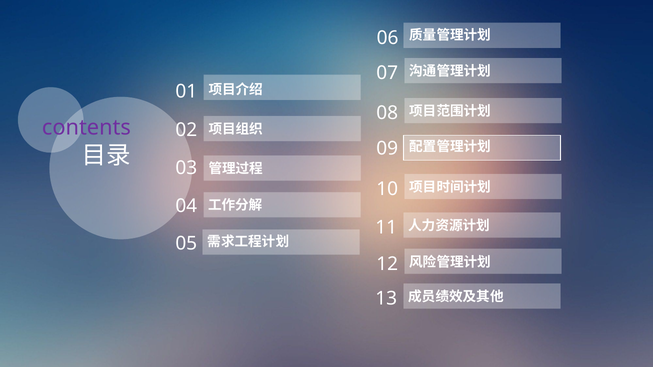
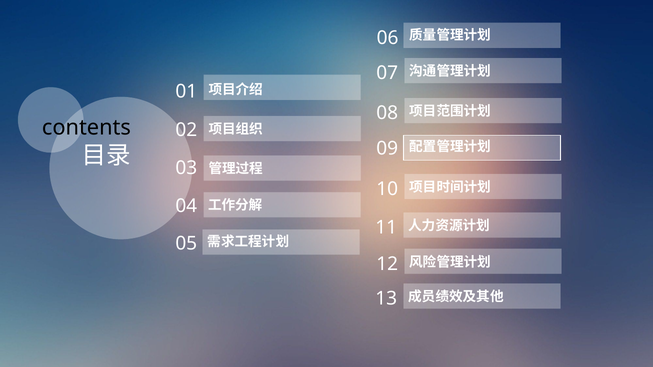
contents colour: purple -> black (86, 128)
